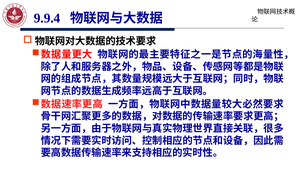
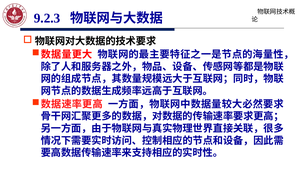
9.9.4: 9.9.4 -> 9.2.3 (47, 18)
